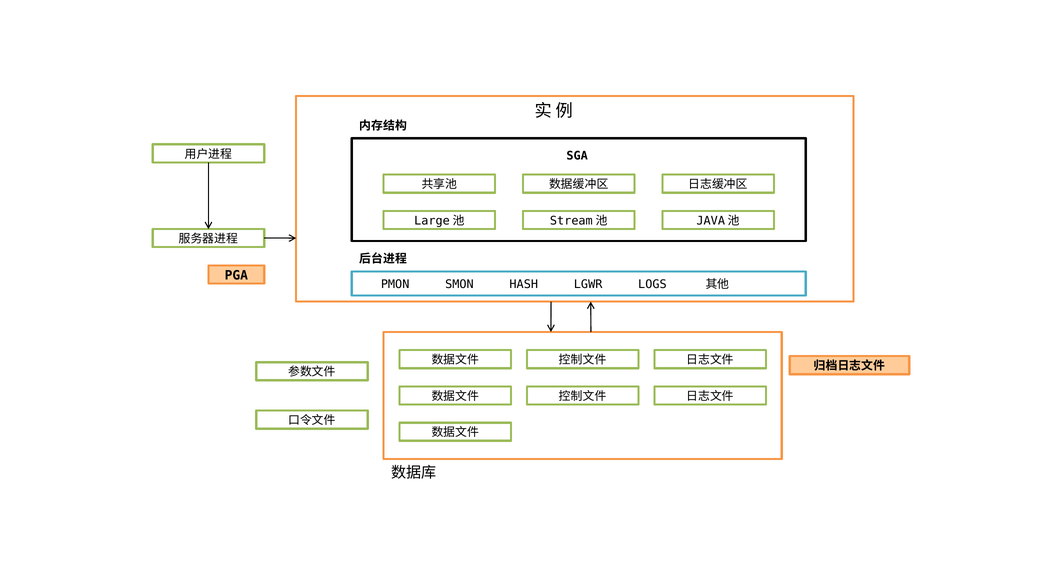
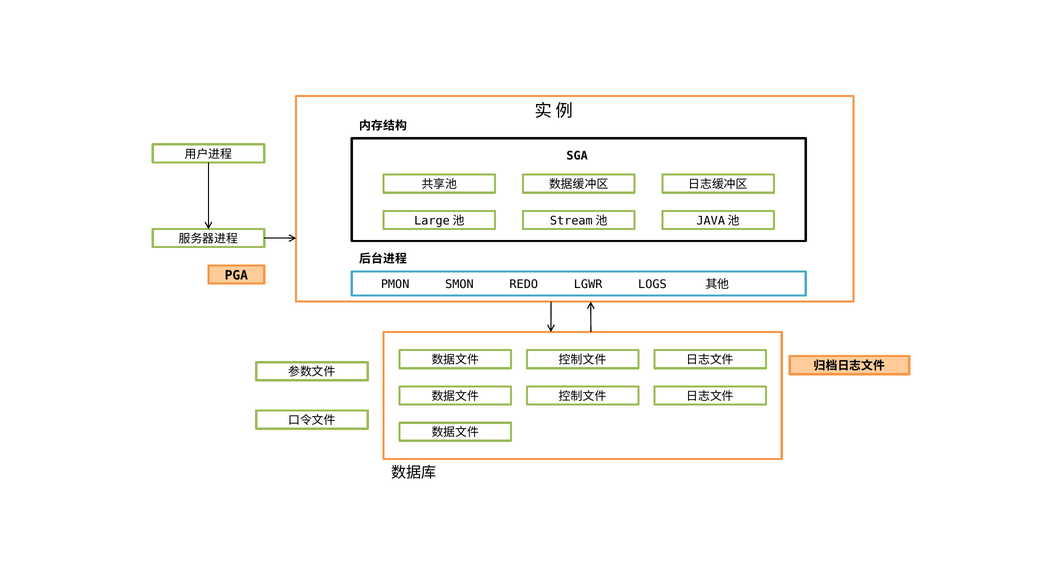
HASH: HASH -> REDO (524, 284)
